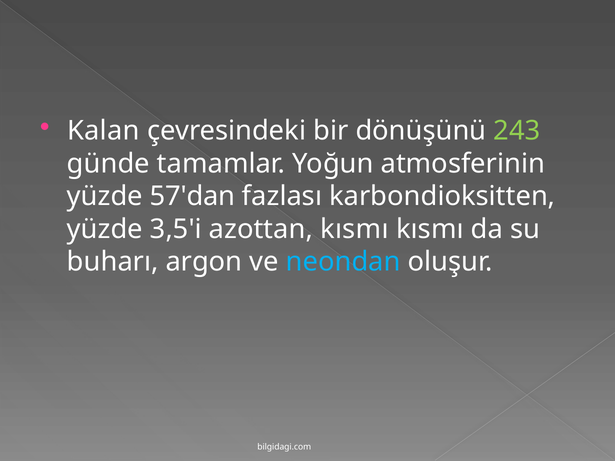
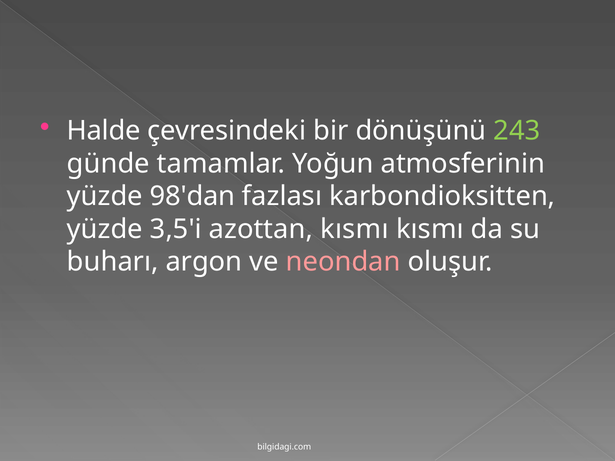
Kalan: Kalan -> Halde (104, 131)
57'dan: 57'dan -> 98'dan (193, 196)
neondan colour: light blue -> pink (343, 262)
